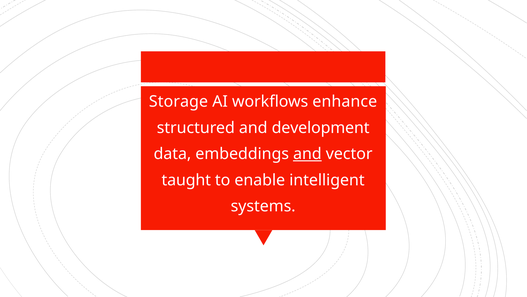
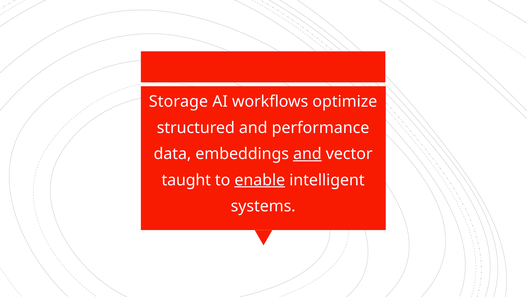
enhance: enhance -> optimize (345, 102)
development: development -> performance (321, 128)
enable underline: none -> present (260, 180)
